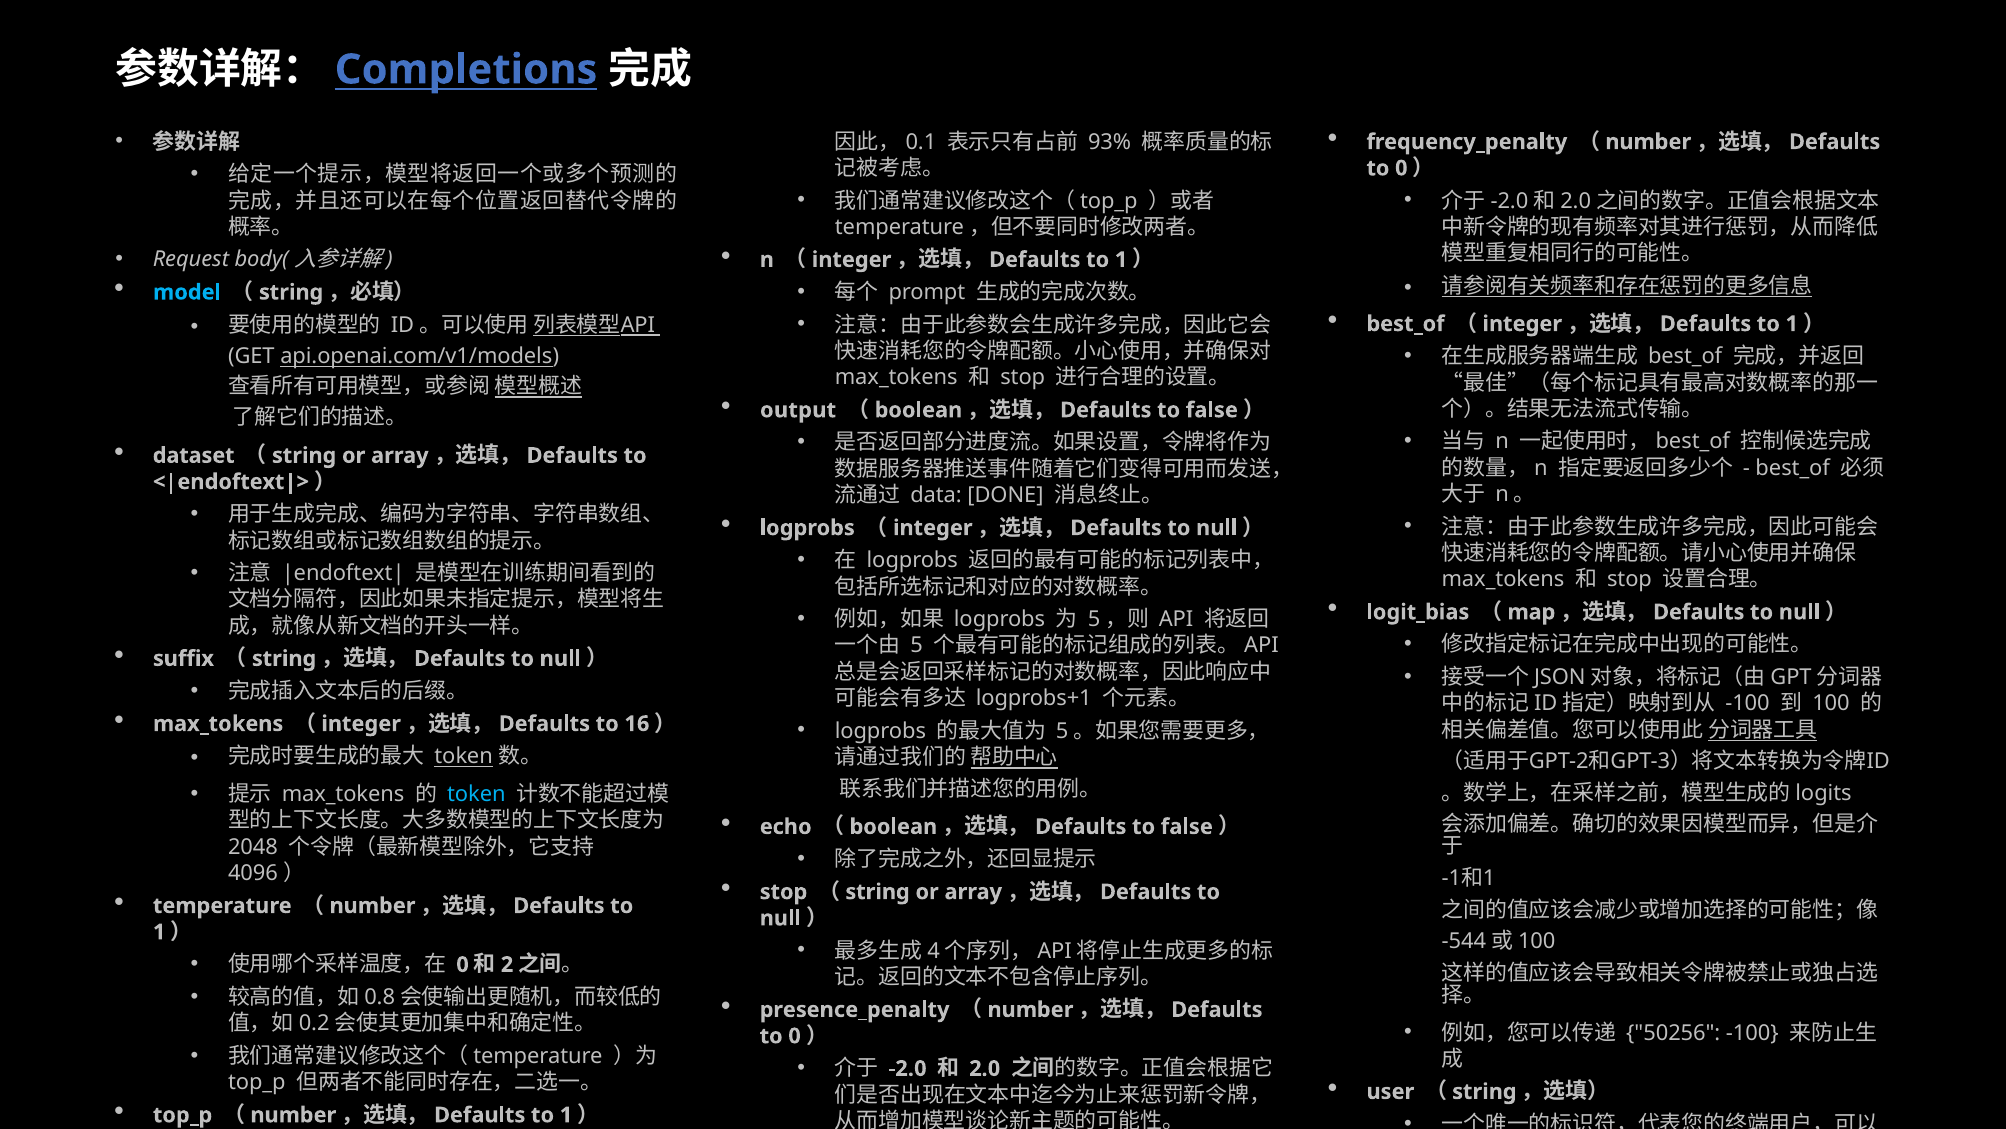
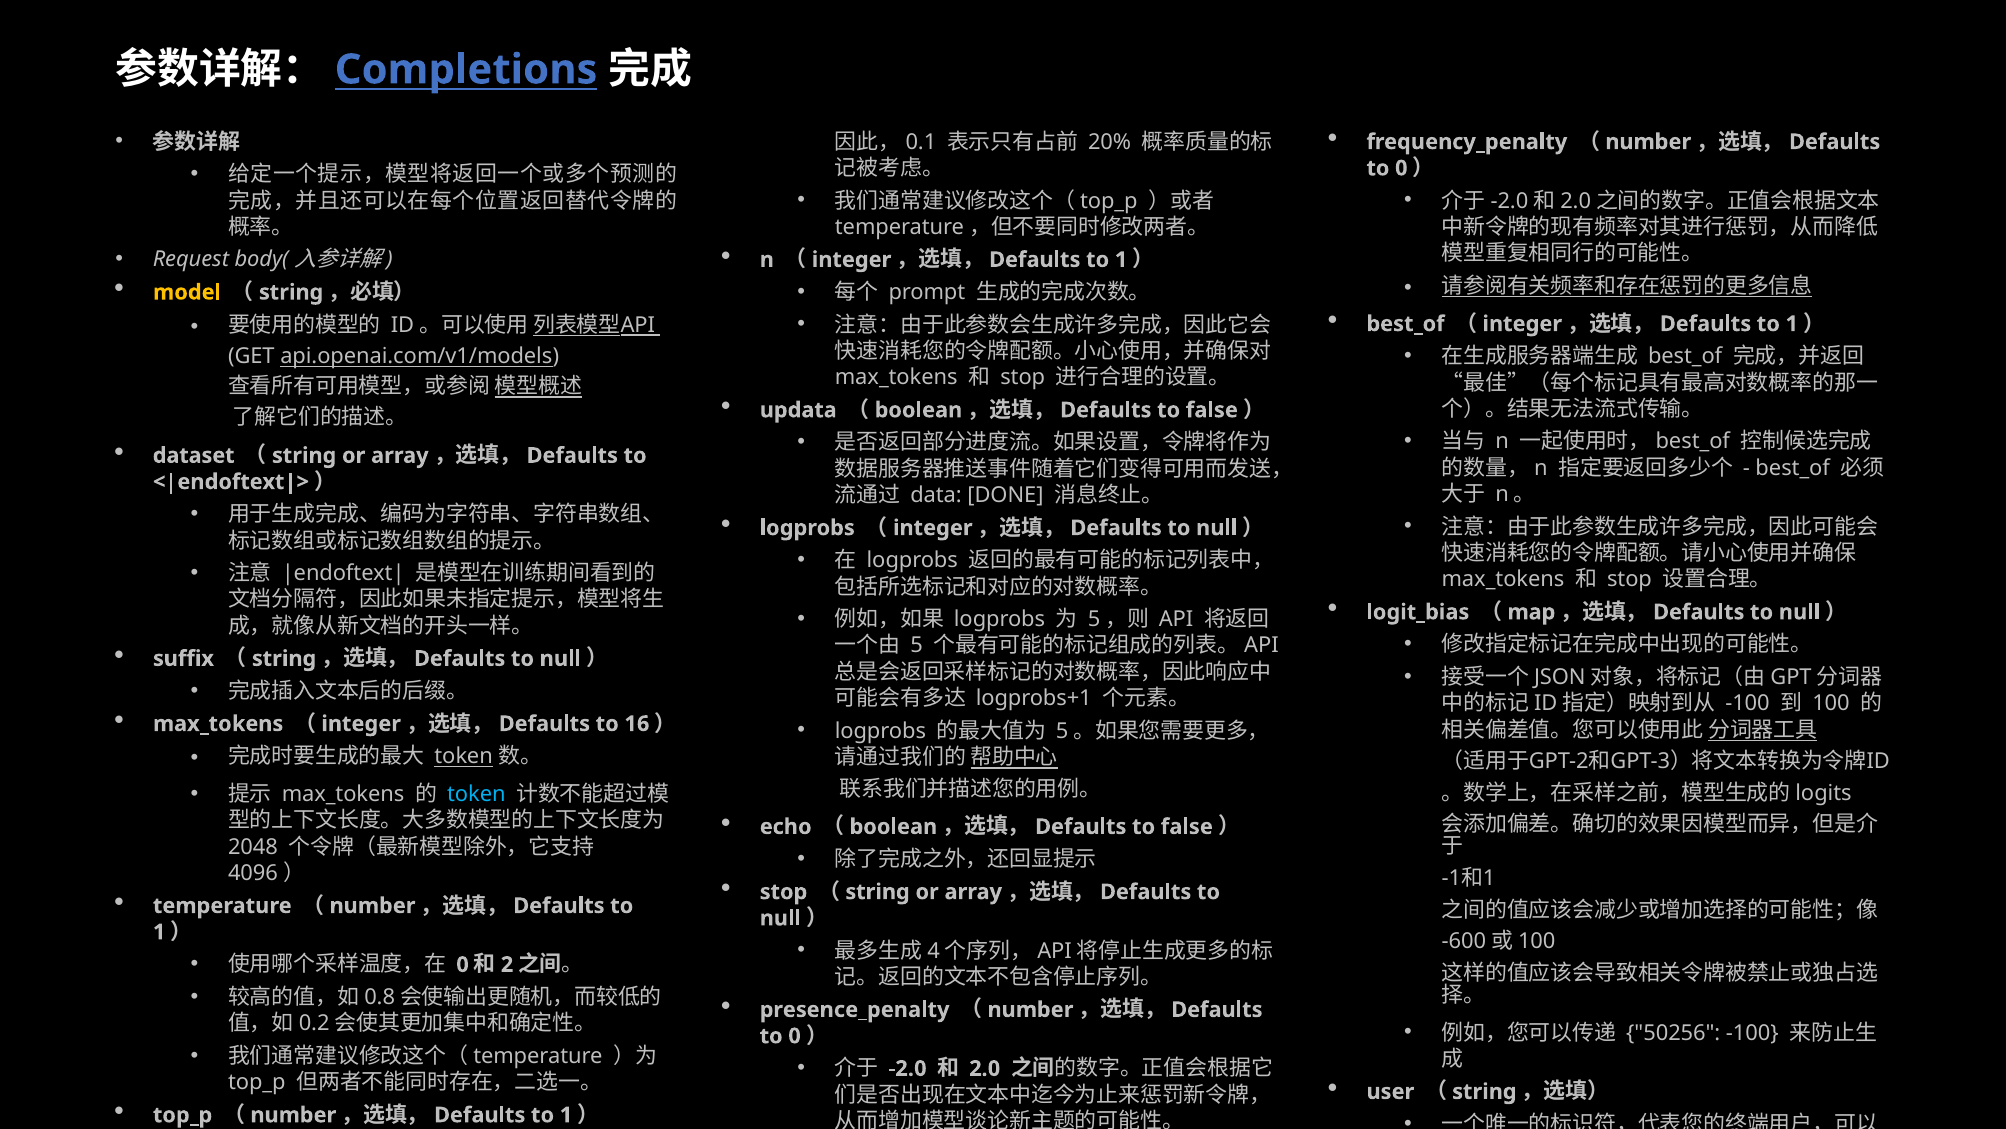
93%: 93% -> 20% (1110, 142)
model colour: light blue -> yellow (187, 292)
output: output -> updata (798, 410)
-544: -544 -> -600 (1464, 941)
